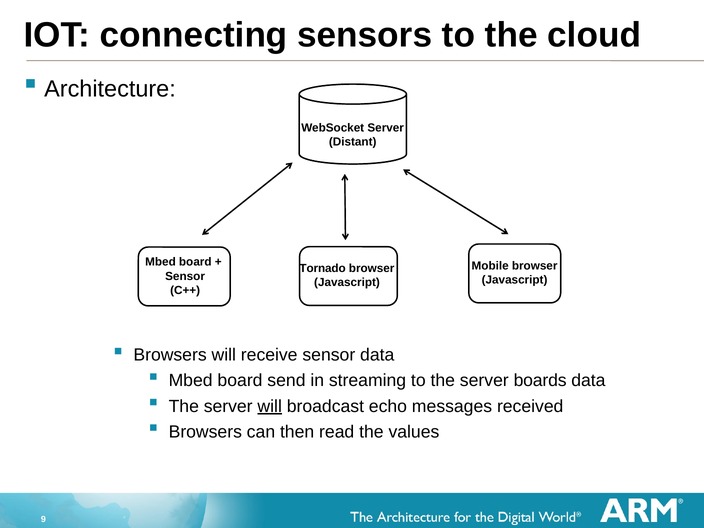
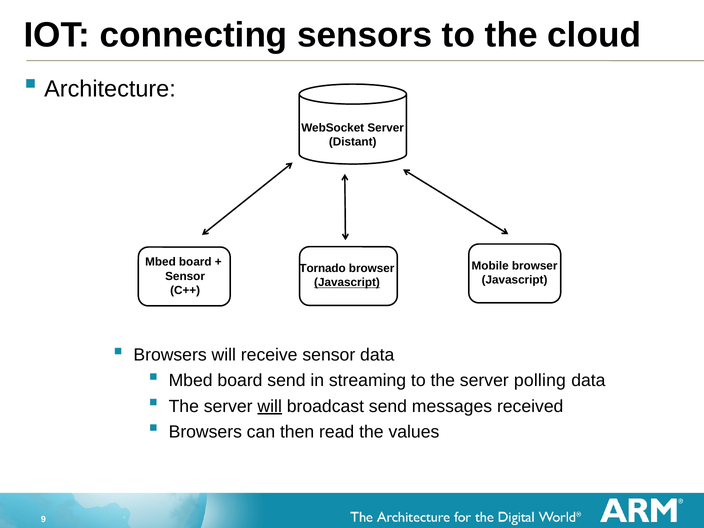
Javascript underline: none -> present (347, 283)
boards: boards -> polling (540, 381)
broadcast echo: echo -> send (388, 406)
